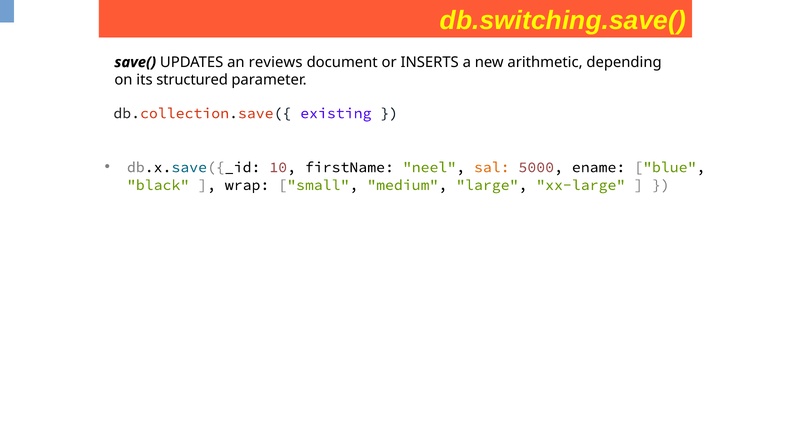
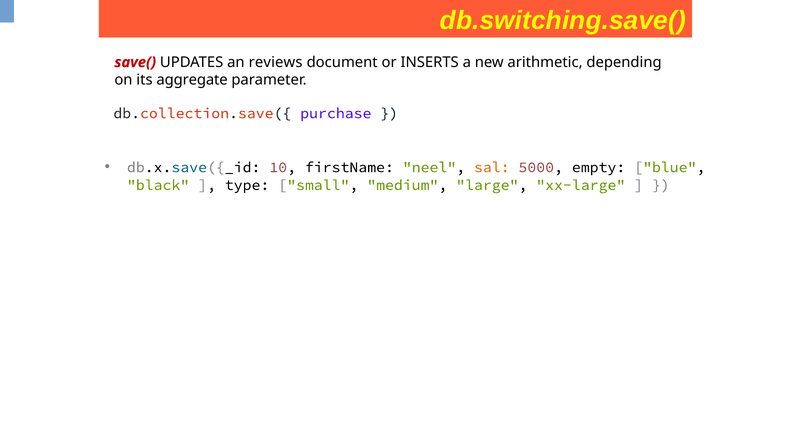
save( colour: black -> red (135, 62)
structured: structured -> aggregate (192, 80)
existing: existing -> purchase (336, 113)
ename: ename -> empty (599, 167)
wrap: wrap -> type (247, 185)
